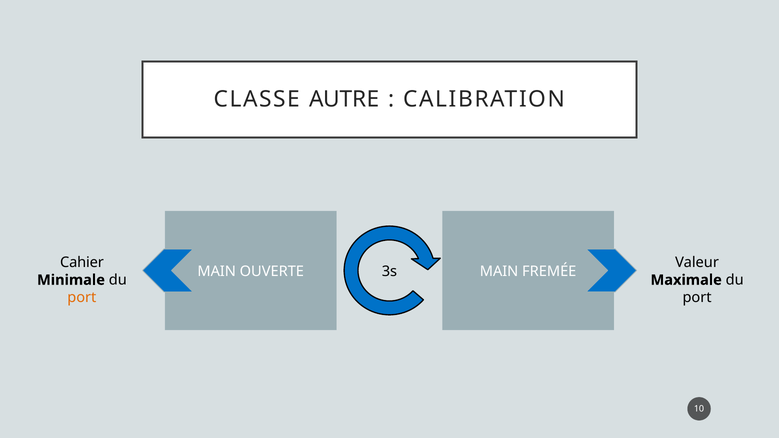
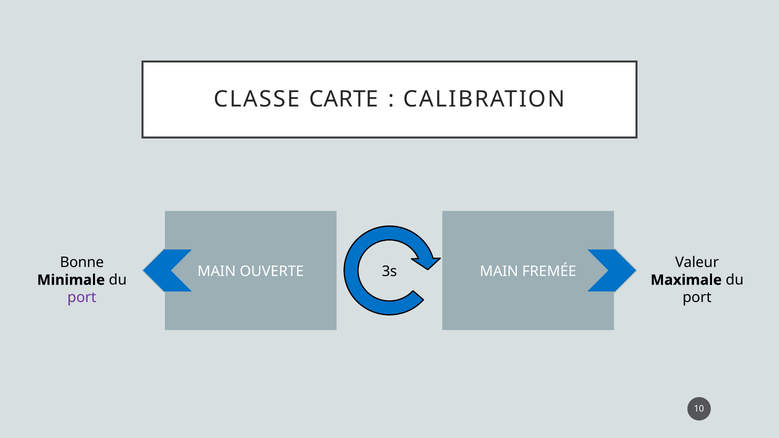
AUTRE: AUTRE -> CARTE (344, 99)
Cahier: Cahier -> Bonne (82, 263)
port colour: orange -> purple (82, 298)
